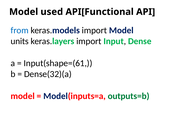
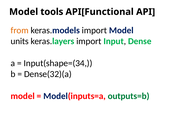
used: used -> tools (52, 12)
from colour: blue -> orange (20, 30)
Input(shape=(61: Input(shape=(61 -> Input(shape=(34 (58, 63)
